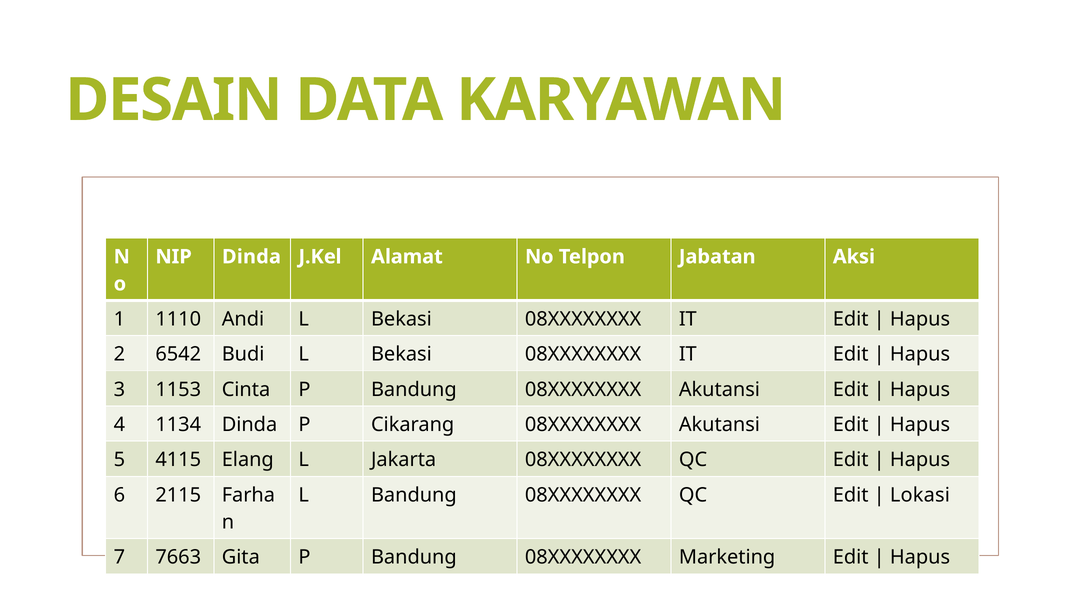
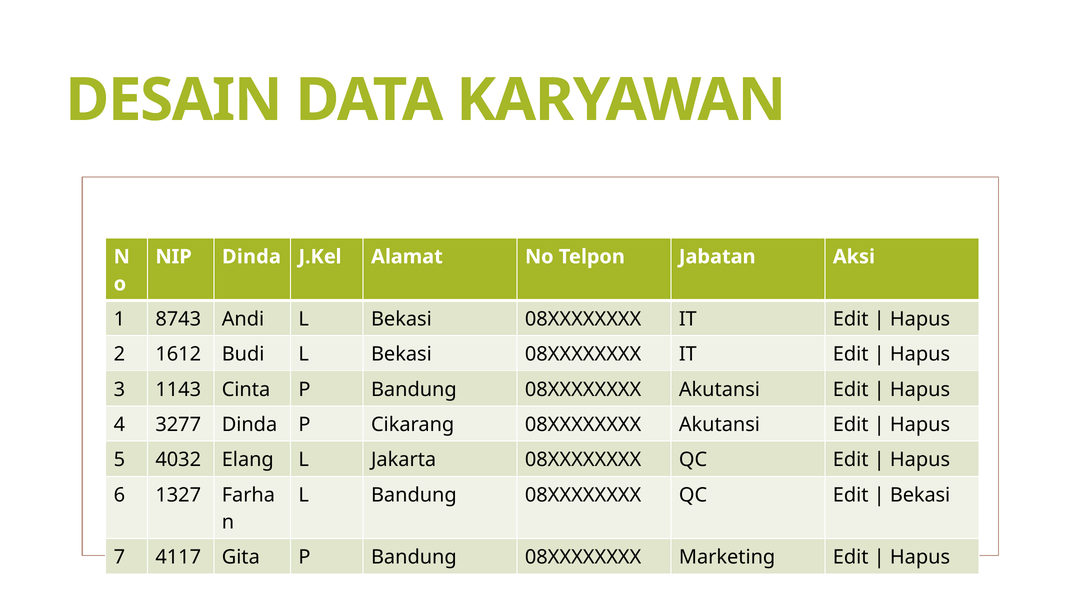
1110: 1110 -> 8743 (178, 319)
6542: 6542 -> 1612 (178, 354)
1153: 1153 -> 1143 (178, 389)
1134: 1134 -> 3277 (178, 425)
4115: 4115 -> 4032 (178, 460)
2115: 2115 -> 1327 (178, 495)
Lokasi: Lokasi -> Bekasi (920, 495)
7663: 7663 -> 4117 (178, 557)
